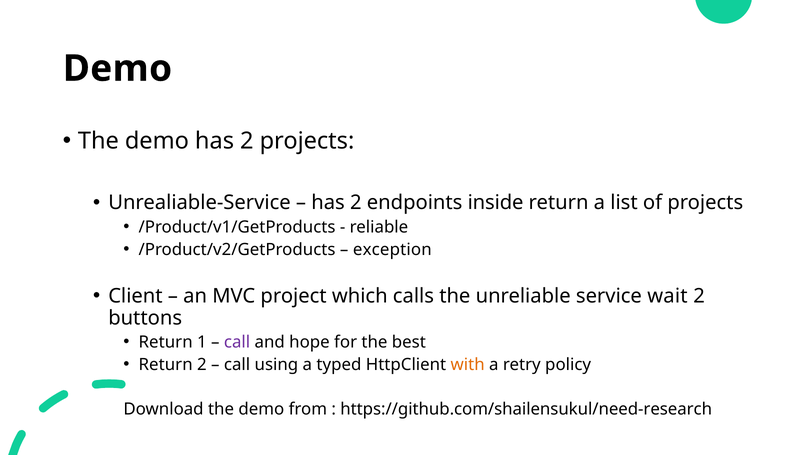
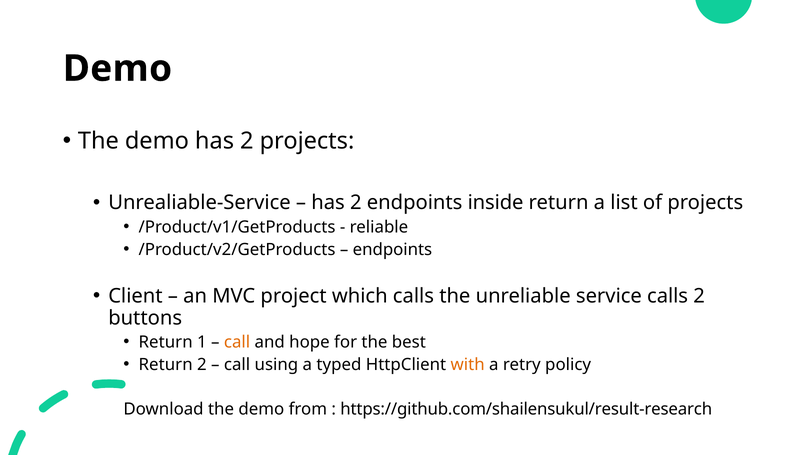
exception: exception -> endpoints (392, 249)
service wait: wait -> calls (668, 296)
call colour: purple -> orange (237, 342)
https://github.com/shailensukul/need-research: https://github.com/shailensukul/need-research -> https://github.com/shailensukul/result-research (526, 409)
